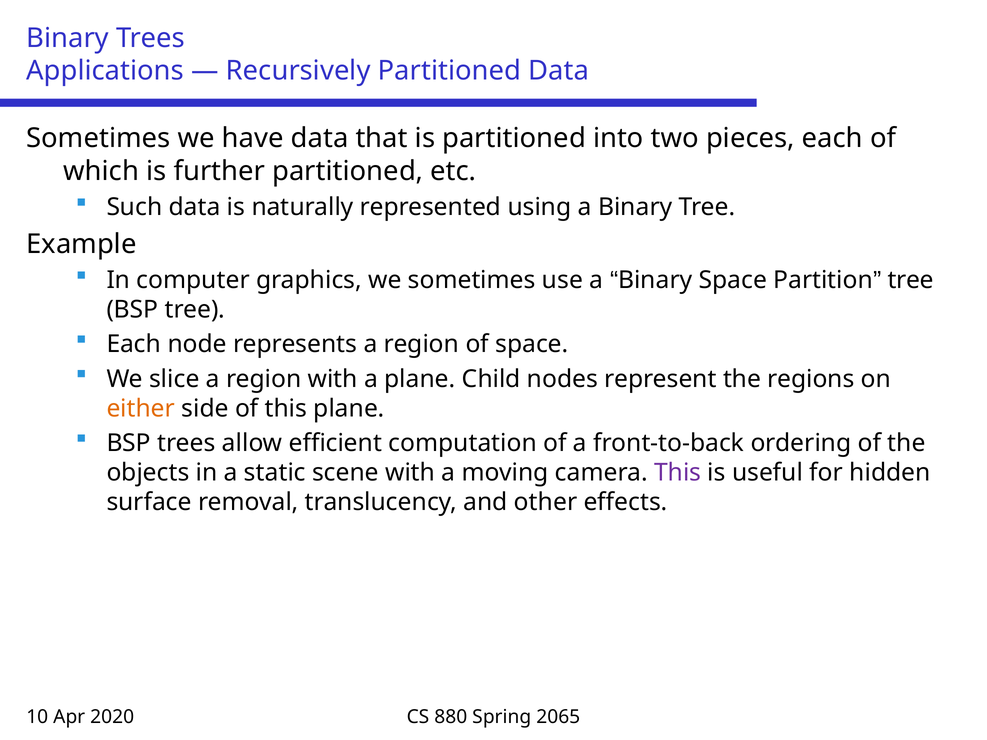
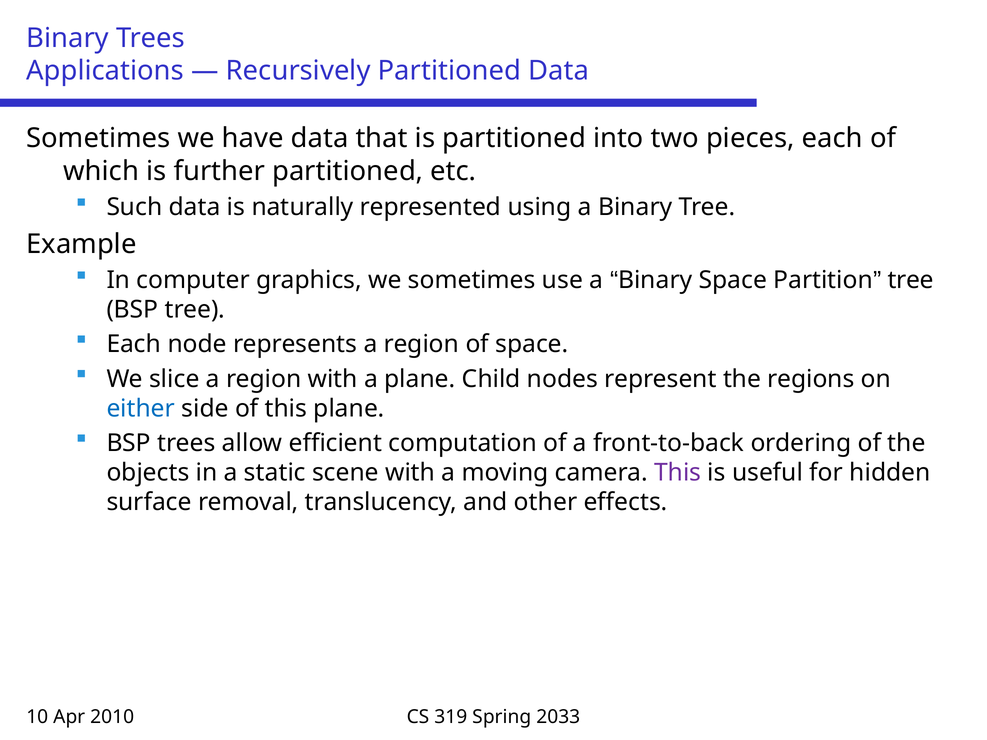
either colour: orange -> blue (141, 409)
2020: 2020 -> 2010 (112, 717)
880: 880 -> 319 (451, 717)
2065: 2065 -> 2033 (558, 717)
